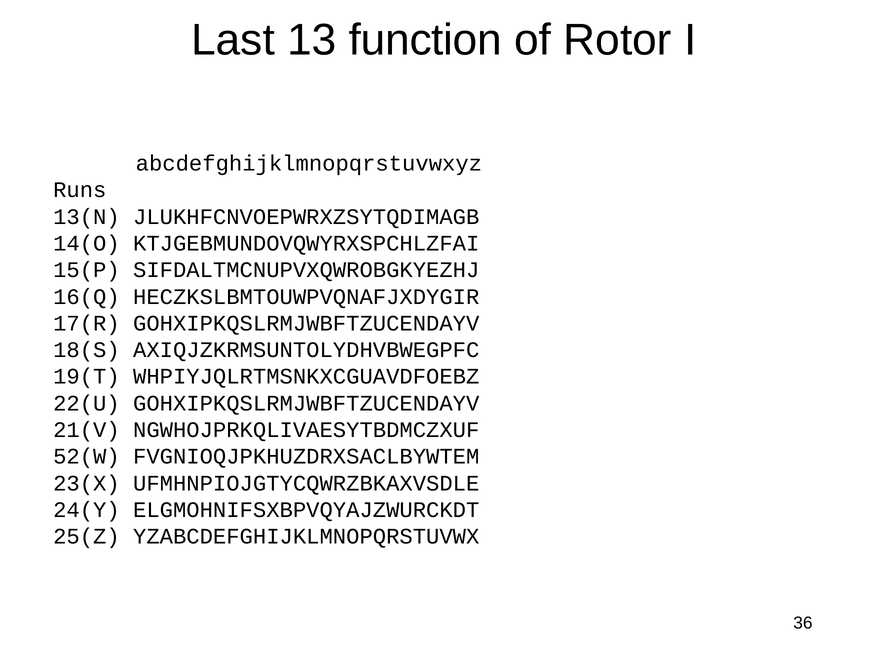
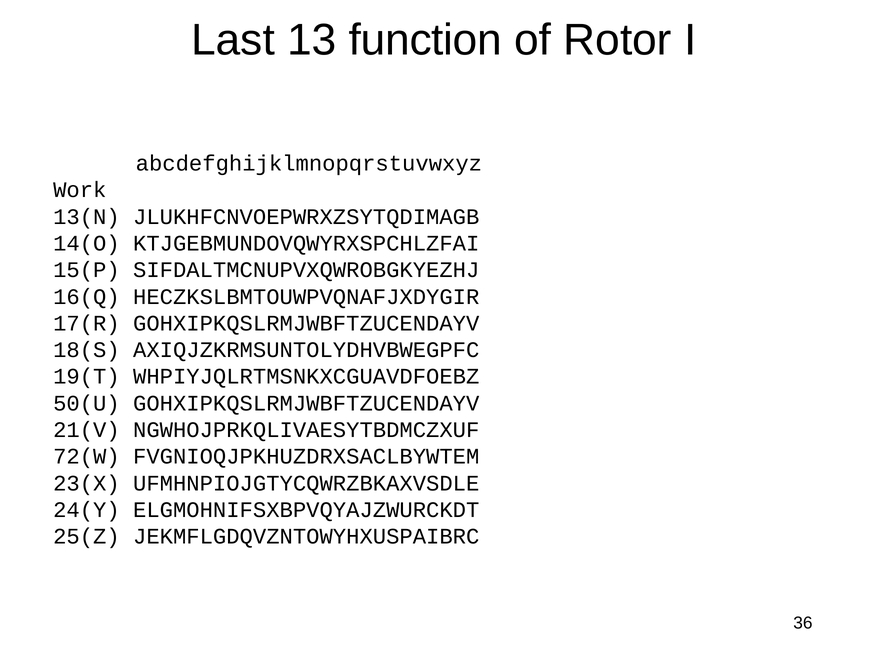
Runs: Runs -> Work (80, 190)
22(U: 22(U -> 50(U (86, 403)
52(W: 52(W -> 72(W (86, 457)
YZABCDEFGHIJKLMNOPQRSTUVWX: YZABCDEFGHIJKLMNOPQRSTUVWX -> JEKMFLGDQVZNTOWYHXUSPAIBRC (306, 536)
